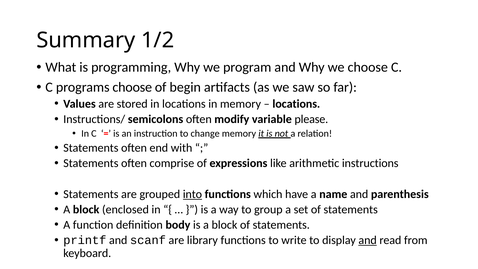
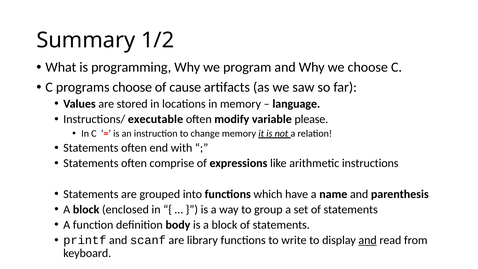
begin: begin -> cause (185, 87)
locations: locations -> language (296, 104)
semicolons: semicolons -> executable (155, 119)
into underline: present -> none (192, 194)
